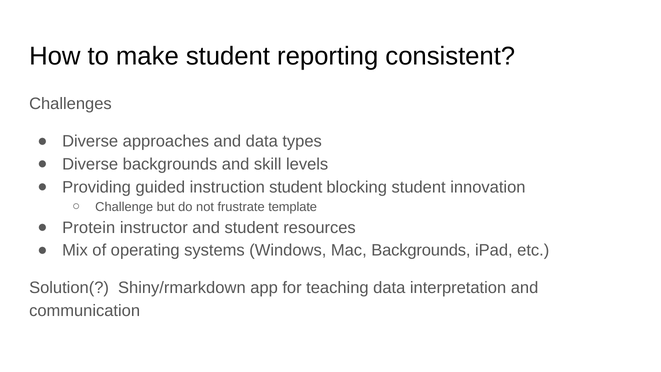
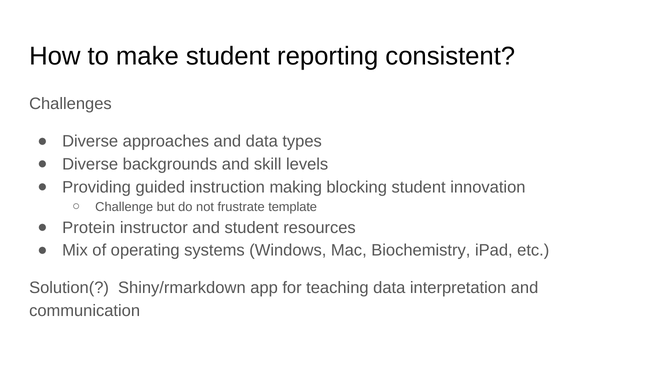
instruction student: student -> making (296, 187)
Mac Backgrounds: Backgrounds -> Biochemistry (421, 250)
